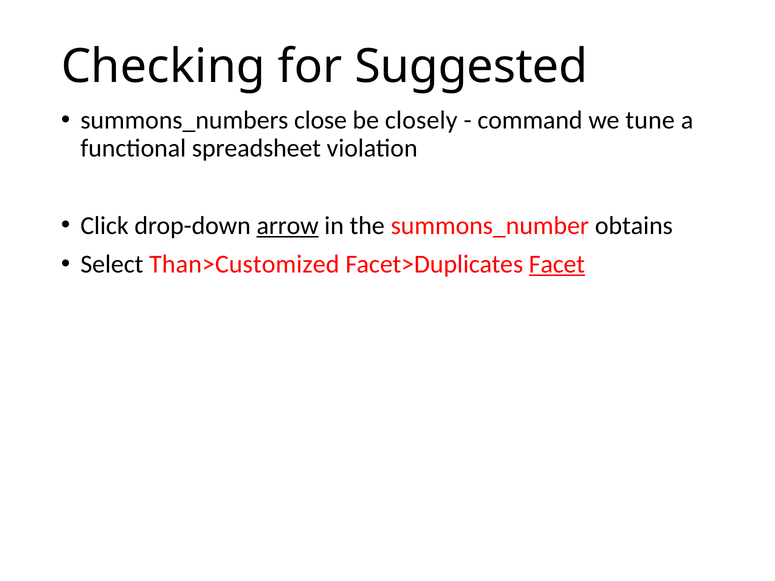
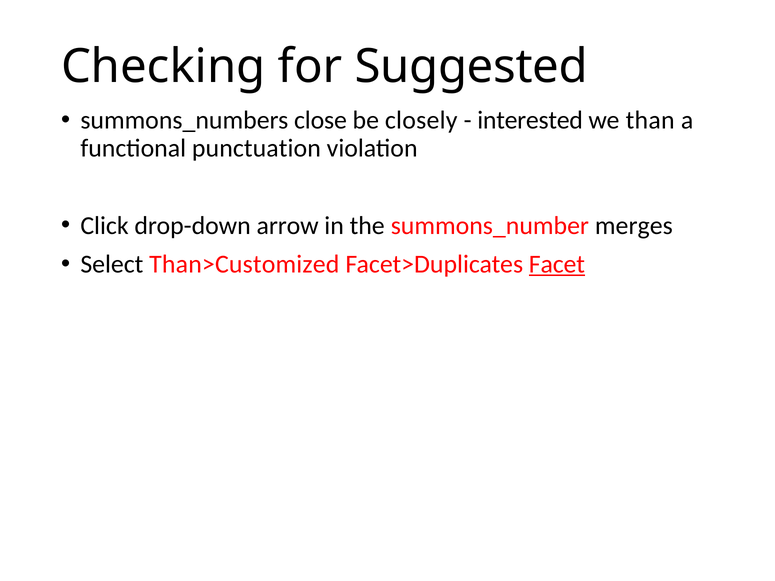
command: command -> interested (530, 120)
tune: tune -> than (650, 120)
spreadsheet: spreadsheet -> punctuation (256, 148)
arrow underline: present -> none (288, 226)
obtains: obtains -> merges (634, 226)
